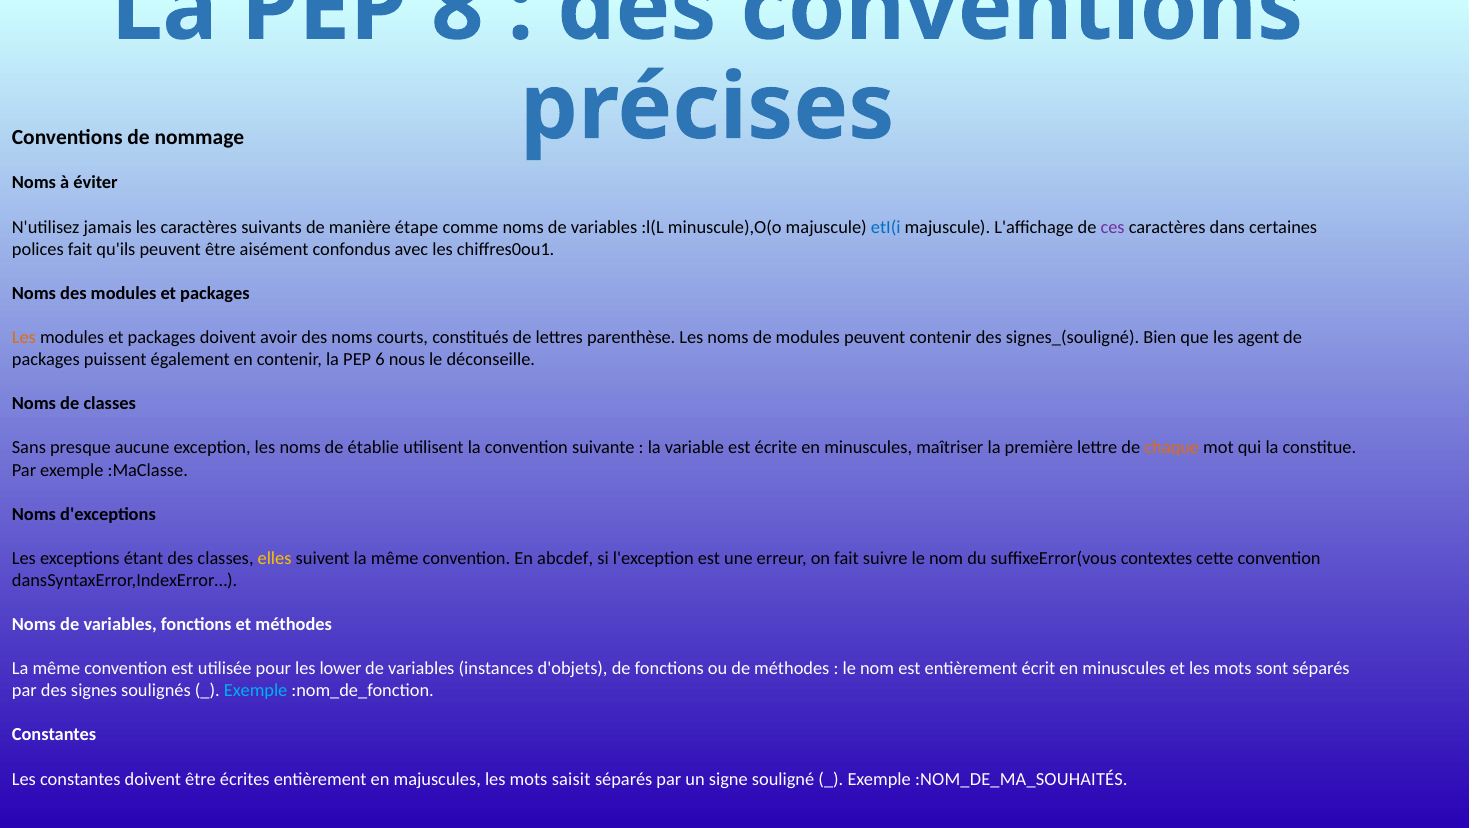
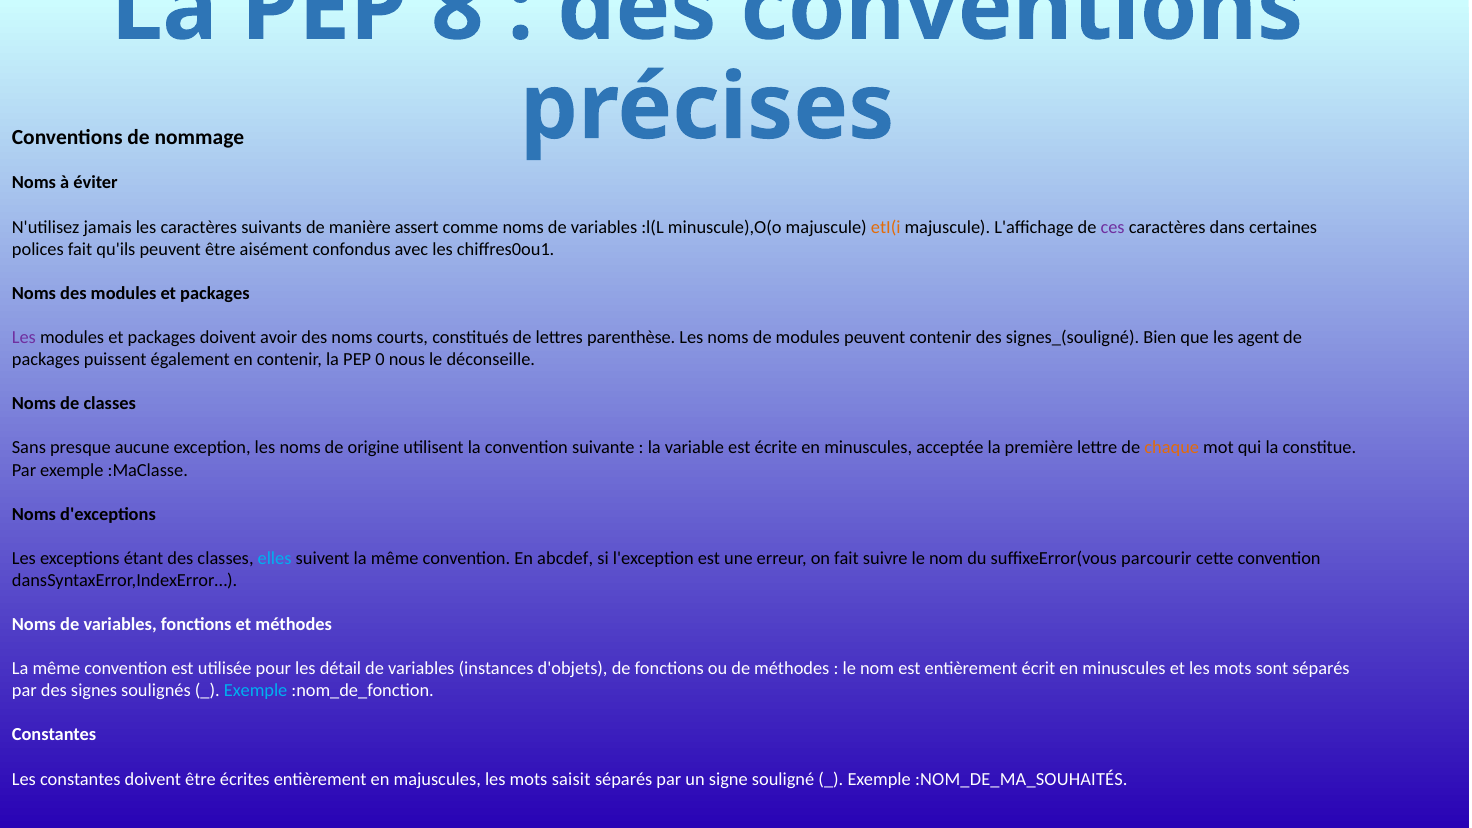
étape: étape -> assert (417, 227)
etI(i colour: blue -> orange (886, 227)
Les colour: orange -> purple (24, 337)
6: 6 -> 0 (380, 360)
établie: établie -> origine (373, 448)
maîtriser: maîtriser -> acceptée (950, 448)
elles colour: yellow -> light blue (275, 558)
contextes: contextes -> parcourir (1156, 558)
lower: lower -> détail (341, 669)
